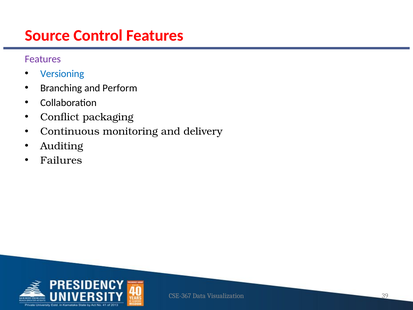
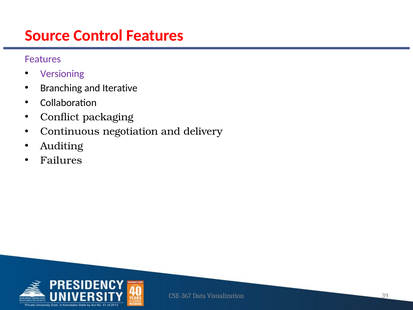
Versioning colour: blue -> purple (62, 74)
Perform: Perform -> Iterative (120, 88)
monitoring: monitoring -> negotiation (130, 131)
